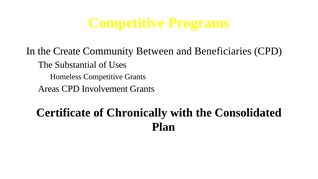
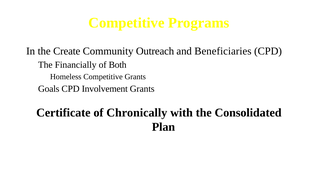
Between: Between -> Outreach (155, 51)
Substantial: Substantial -> Financially (76, 65)
Uses: Uses -> Both (118, 65)
Areas: Areas -> Goals (49, 89)
